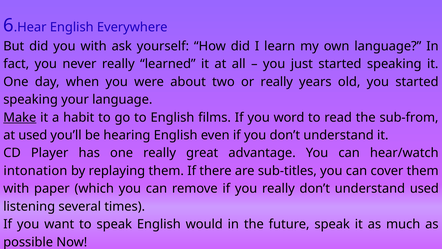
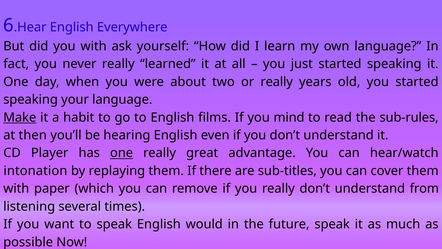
word: word -> mind (289, 117)
sub-from: sub-from -> sub-rules (409, 117)
at used: used -> then (33, 135)
one underline: none -> present (122, 153)
understand used: used -> from (424, 188)
